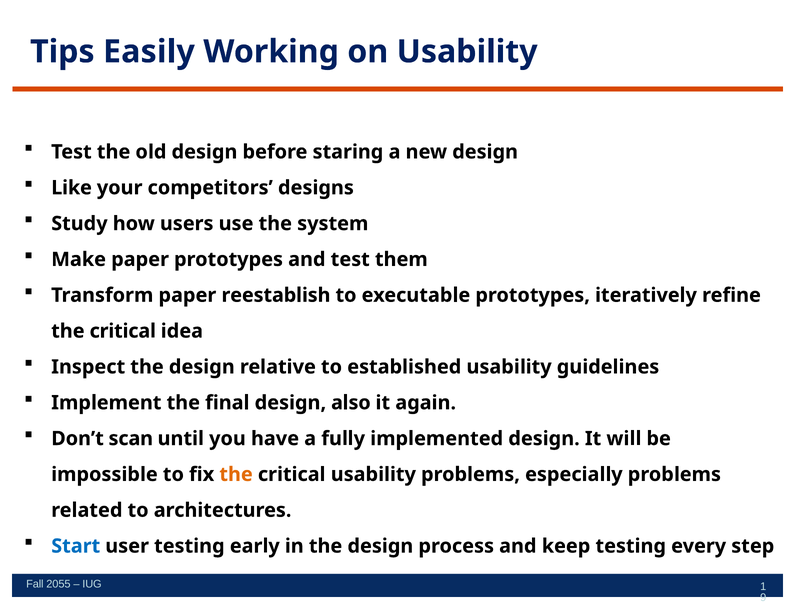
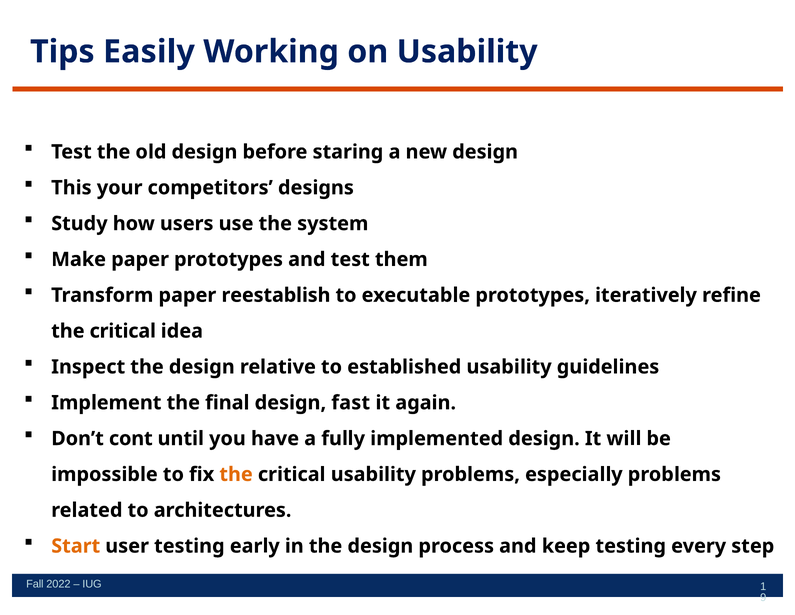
Like: Like -> This (71, 188)
also: also -> fast (351, 402)
scan: scan -> cont (131, 438)
Start colour: blue -> orange (76, 545)
2055: 2055 -> 2022 (58, 583)
